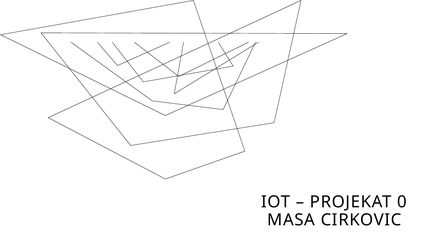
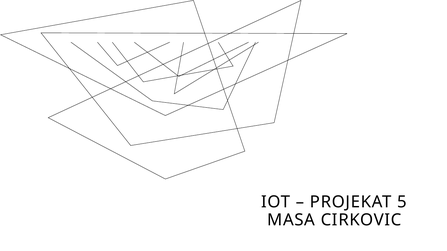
0: 0 -> 5 (402, 202)
